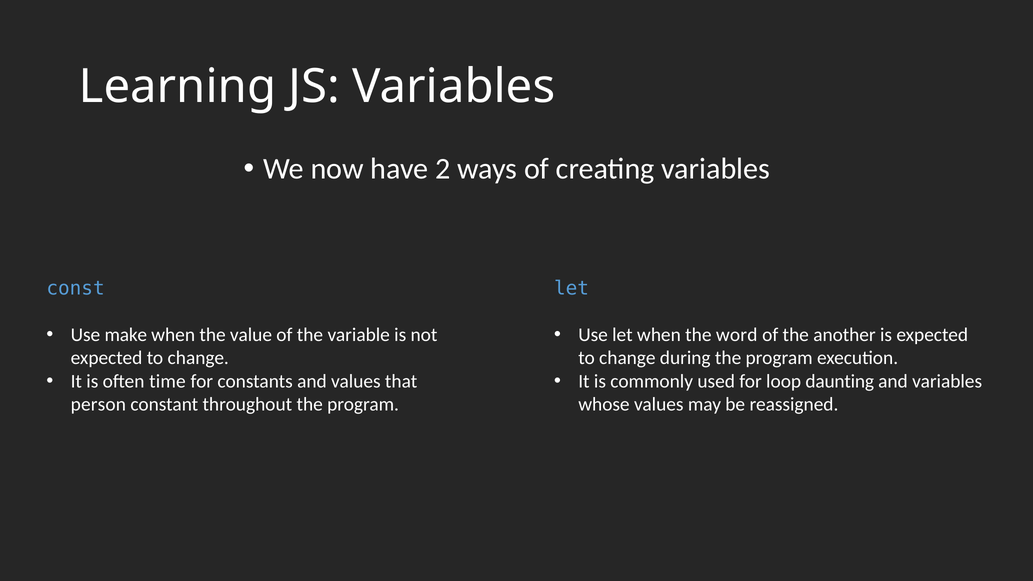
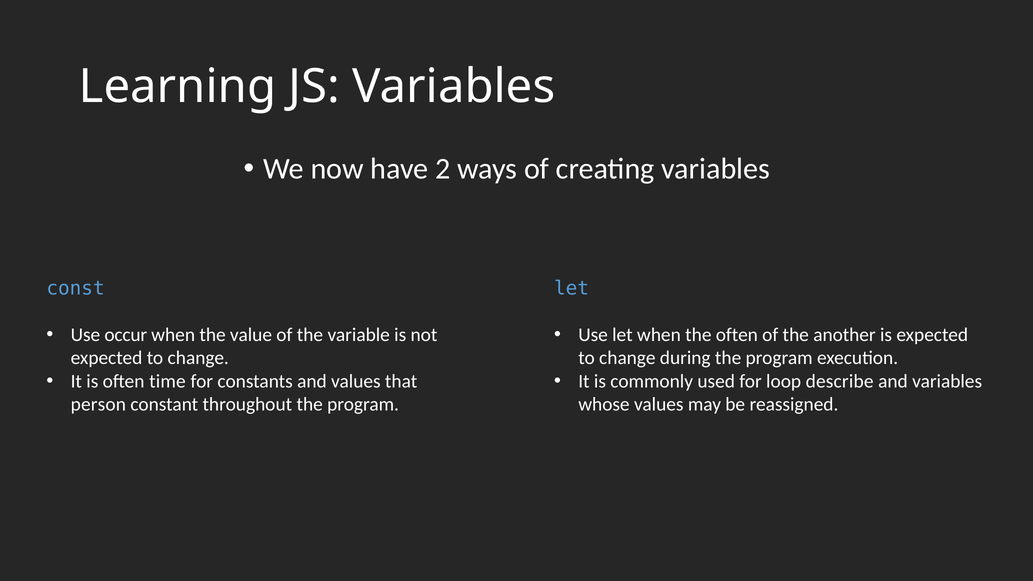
the word: word -> often (737, 335)
make: make -> occur (126, 335)
daunting: daunting -> describe (840, 381)
